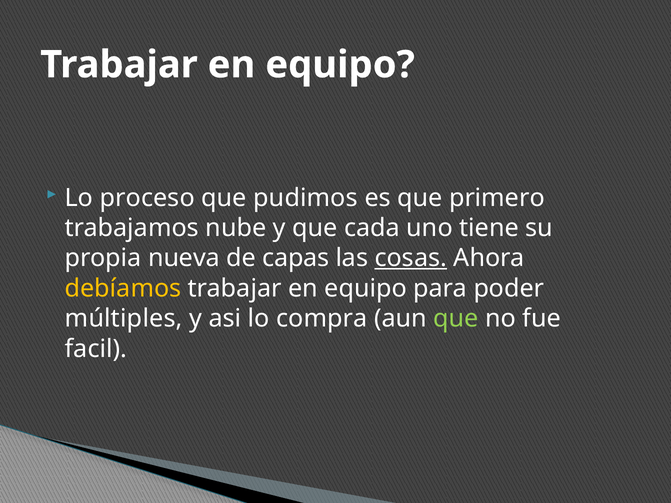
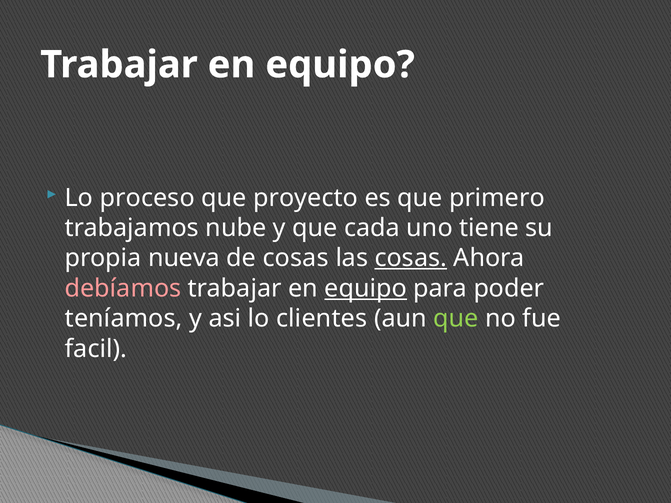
pudimos: pudimos -> proyecto (306, 198)
de capas: capas -> cosas (296, 258)
debíamos colour: yellow -> pink (123, 288)
equipo underline: none -> present (366, 288)
múltiples: múltiples -> teníamos (124, 319)
compra: compra -> clientes (322, 319)
